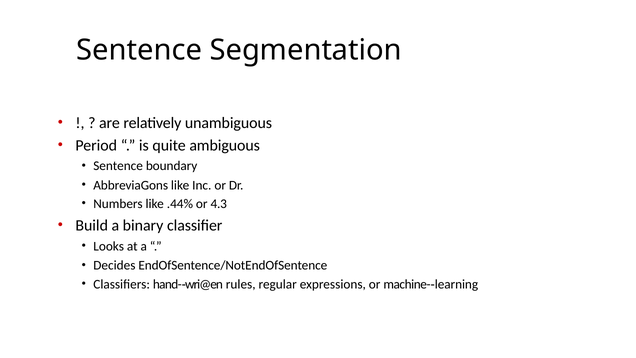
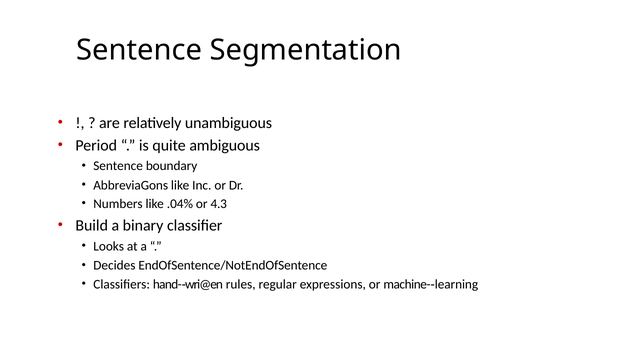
.44%: .44% -> .04% (180, 204)
